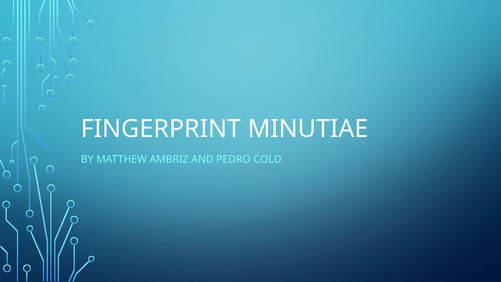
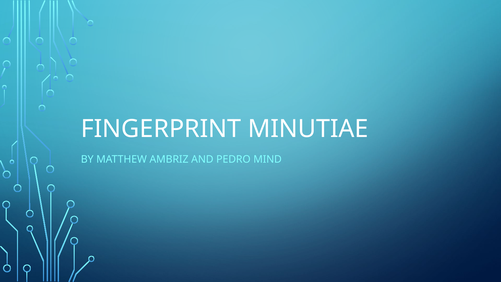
COLD: COLD -> MIND (268, 159)
